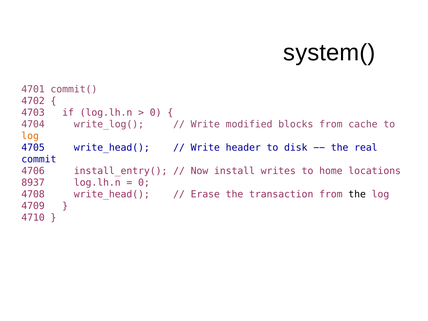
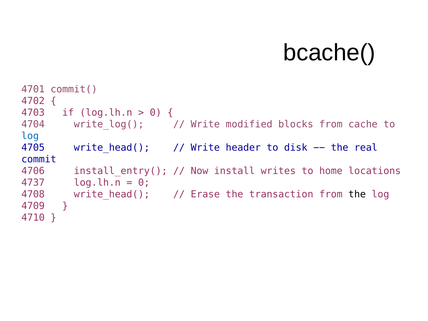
system(: system( -> bcache( (329, 53)
log colour: orange -> blue (30, 136)
8937: 8937 -> 4737 (33, 183)
